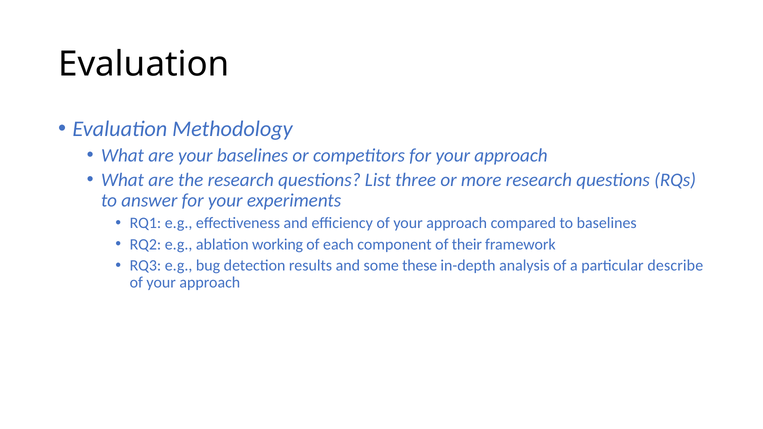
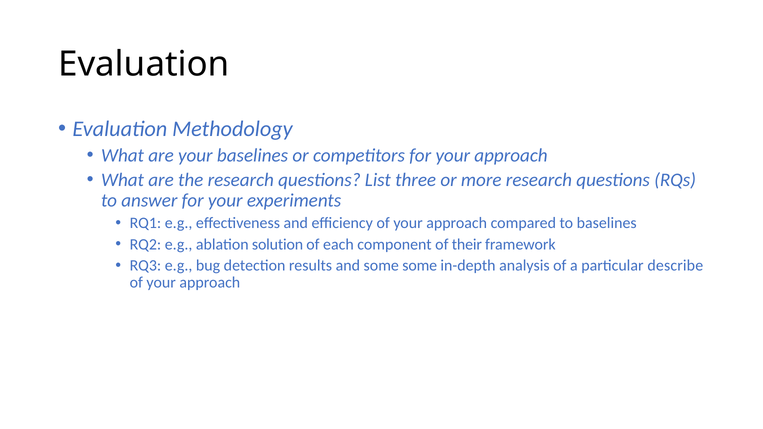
working: working -> solution (278, 244)
some these: these -> some (420, 266)
